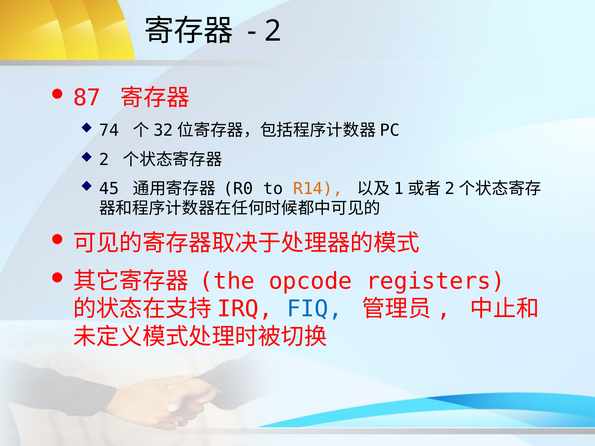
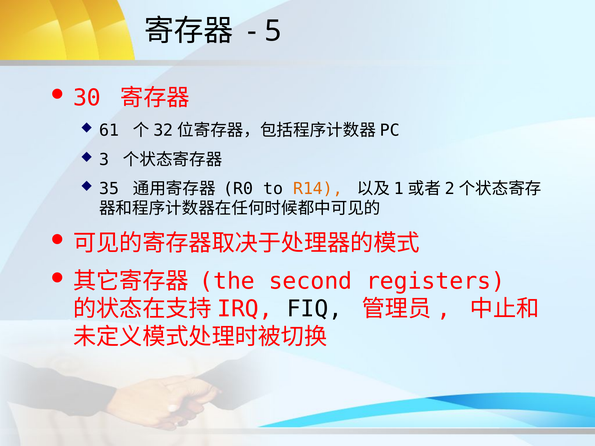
2: 2 -> 5 (273, 31)
87: 87 -> 30 (87, 98)
74: 74 -> 61 (109, 131)
2: 2 -> 3 (104, 160)
45: 45 -> 35 (109, 189)
opcode: opcode -> second (310, 281)
FIQ colour: blue -> black (315, 309)
